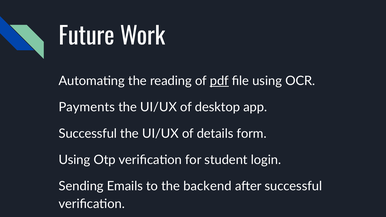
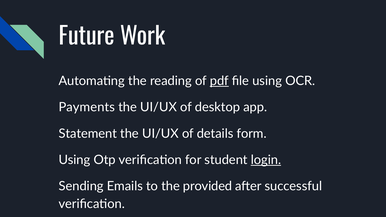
Successful: Successful -> Statement (88, 134)
login underline: none -> present (266, 160)
backend: backend -> provided (208, 186)
